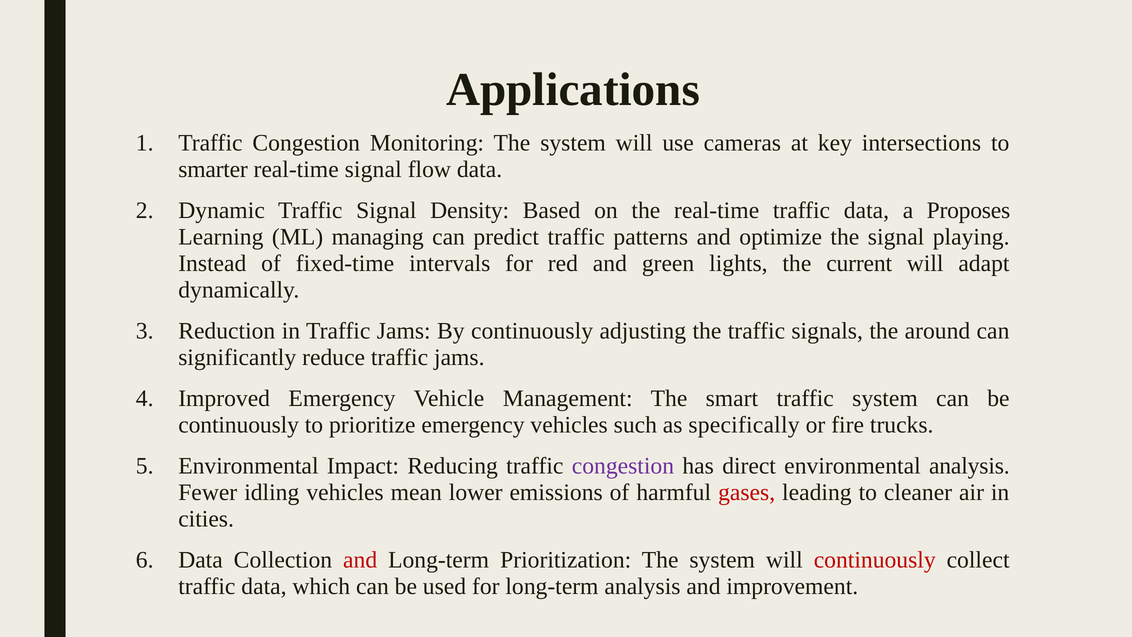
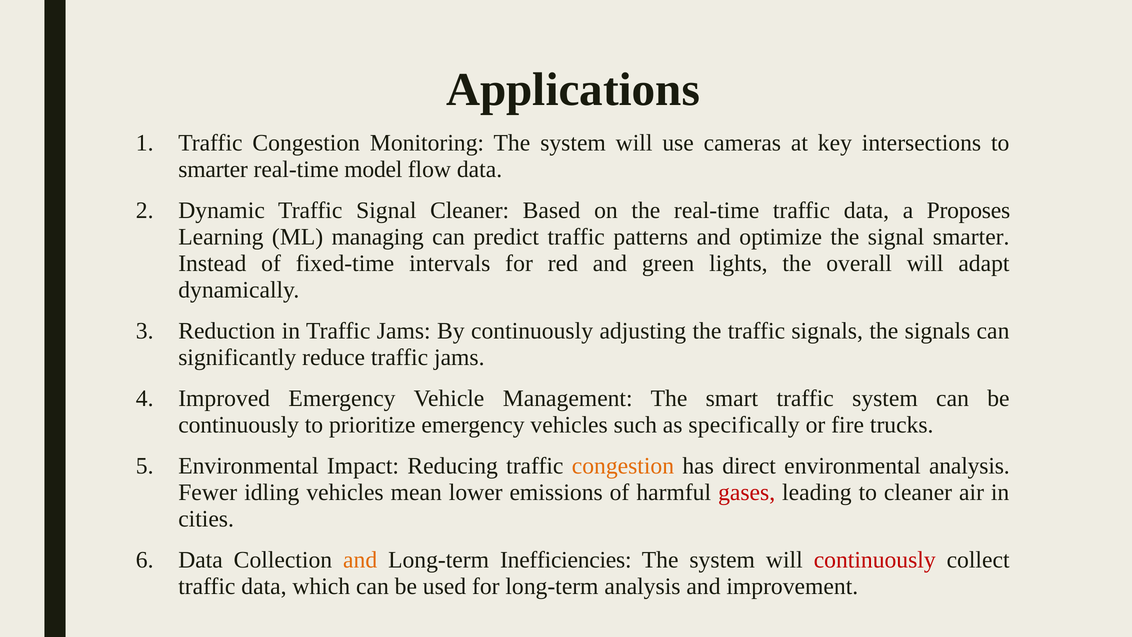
real-time signal: signal -> model (373, 169)
Signal Density: Density -> Cleaner (470, 210)
signal playing: playing -> smarter (971, 237)
current: current -> overall (859, 263)
the around: around -> signals (937, 331)
congestion colour: purple -> orange (623, 466)
and colour: red -> orange (360, 560)
Prioritization: Prioritization -> Inefficiencies (566, 560)
